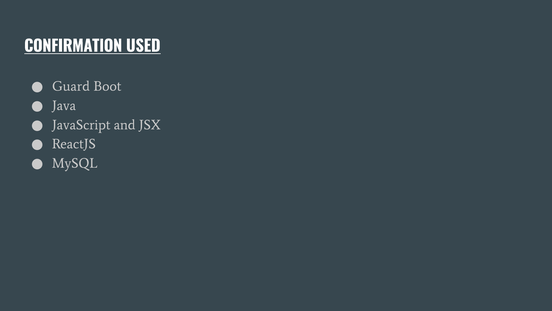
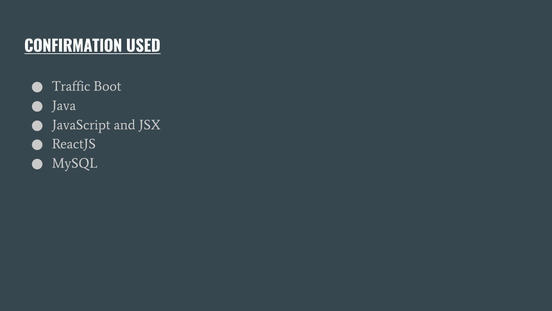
Guard: Guard -> Traffic (71, 86)
